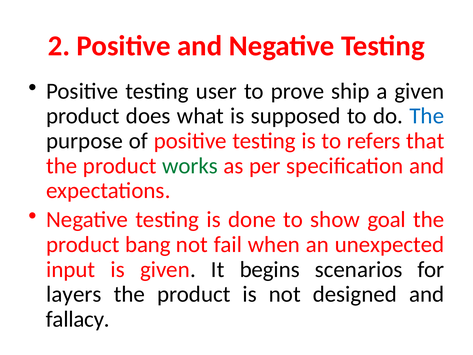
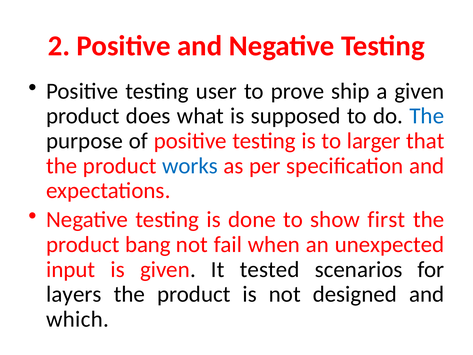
refers: refers -> larger (374, 141)
works colour: green -> blue (190, 166)
goal: goal -> first (386, 220)
begins: begins -> tested (270, 269)
fallacy: fallacy -> which (78, 319)
